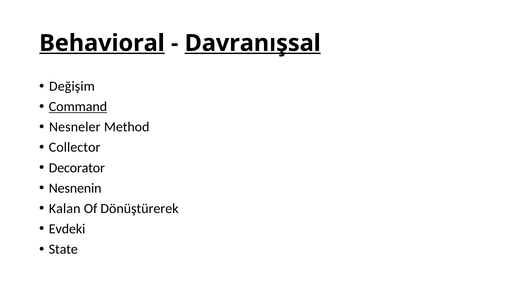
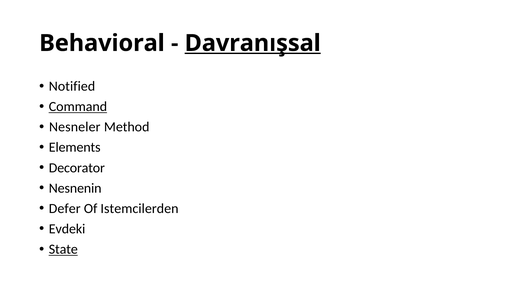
Behavioral underline: present -> none (102, 43)
Değişim: Değişim -> Notified (72, 86)
Collector: Collector -> Elements (75, 147)
Kalan: Kalan -> Defer (65, 209)
Dönüştürerek: Dönüştürerek -> Istemcilerden (139, 209)
State underline: none -> present (63, 249)
